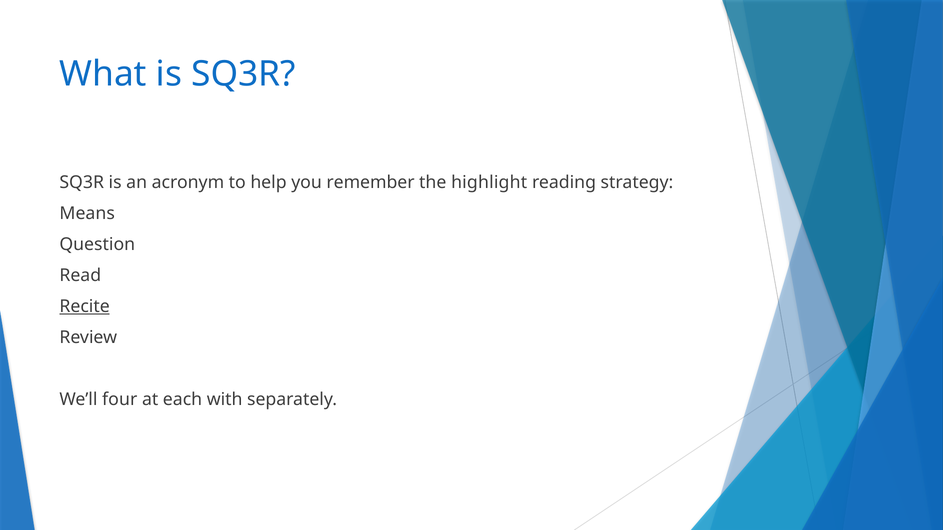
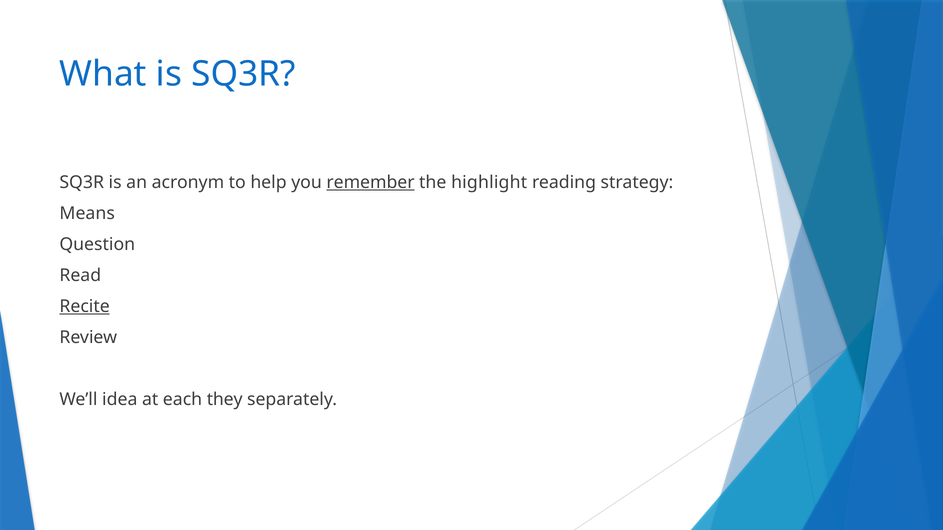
remember underline: none -> present (371, 183)
four: four -> idea (120, 400)
with: with -> they (225, 400)
